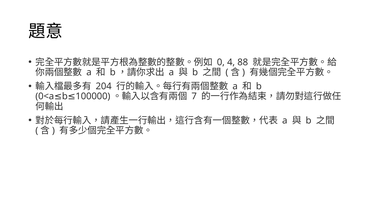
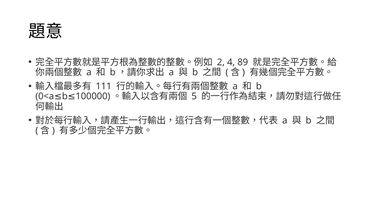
0: 0 -> 2 (221, 62)
88: 88 -> 89 (243, 62)
204: 204 -> 111 (104, 86)
7: 7 -> 5 (194, 96)
